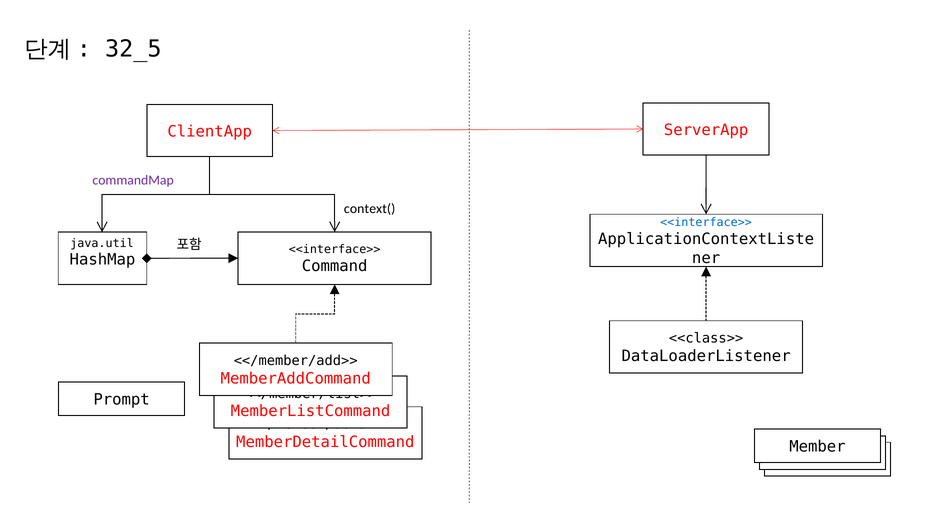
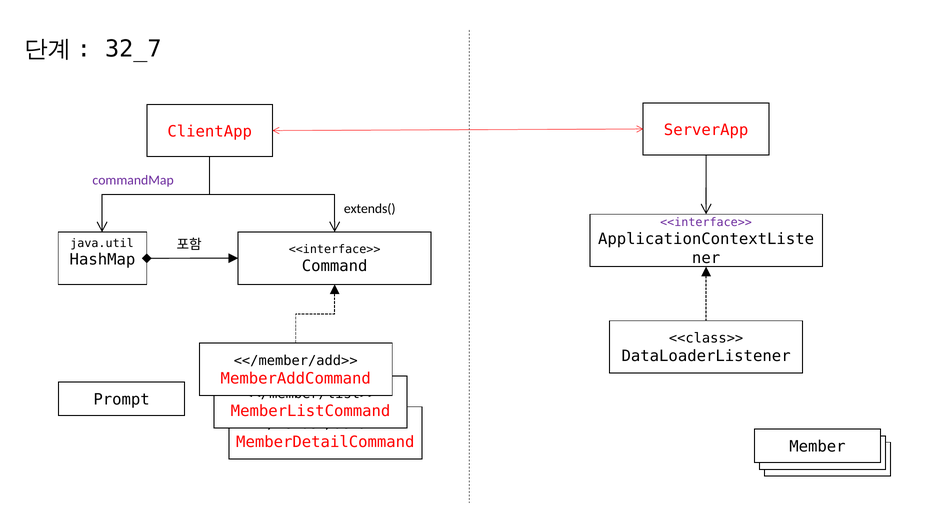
32_5: 32_5 -> 32_7 (133, 49)
context(: context( -> extends( (370, 209)
<<interface>> colour: blue -> purple (706, 223)
